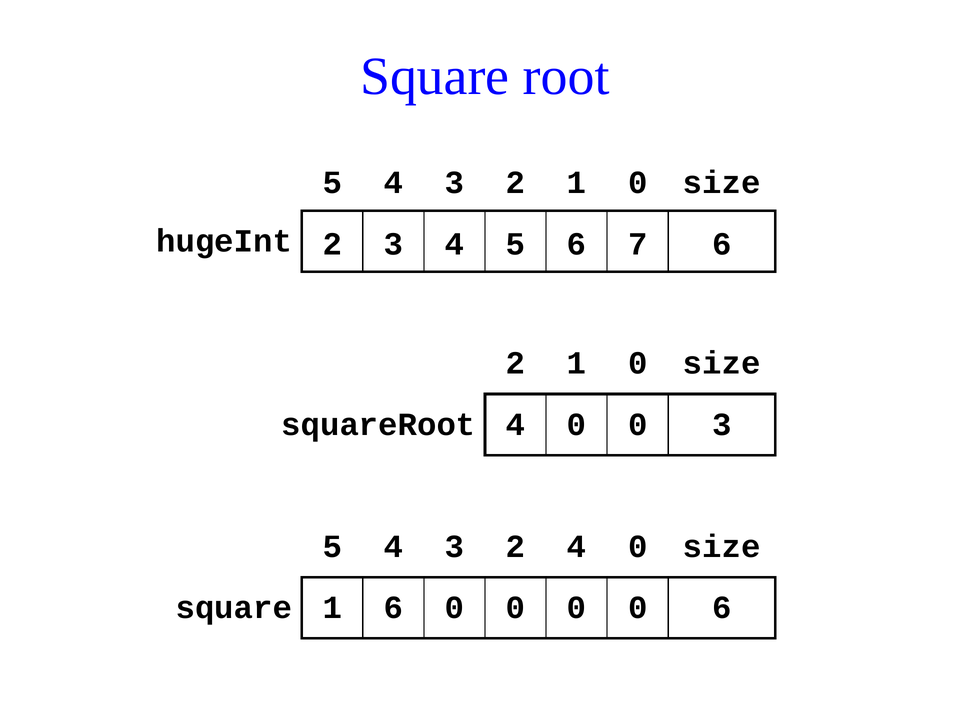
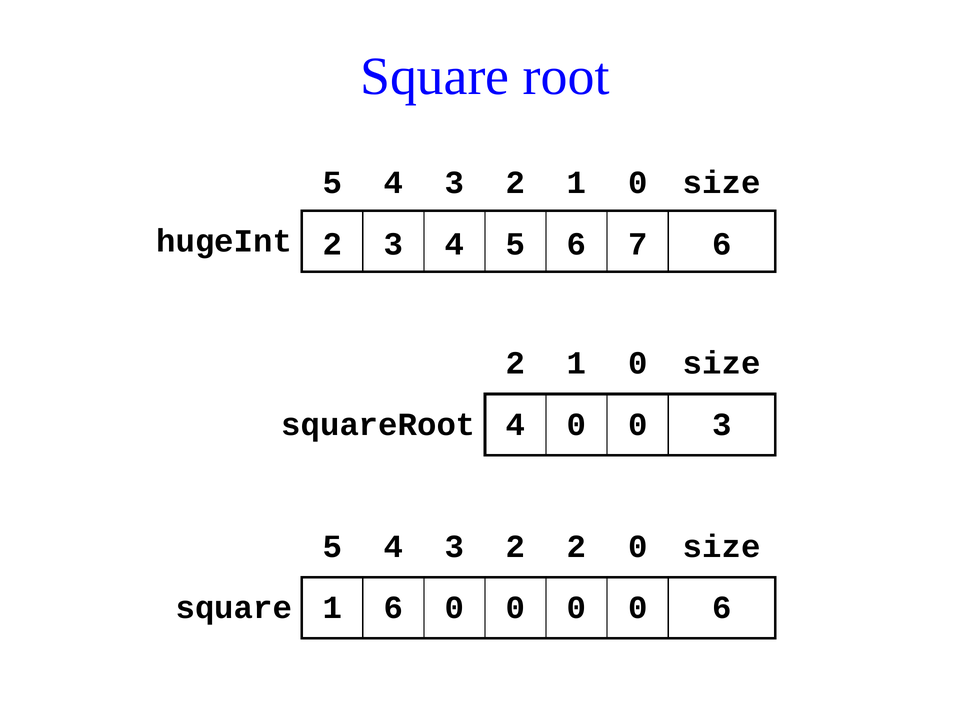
2 4: 4 -> 2 (577, 547)
